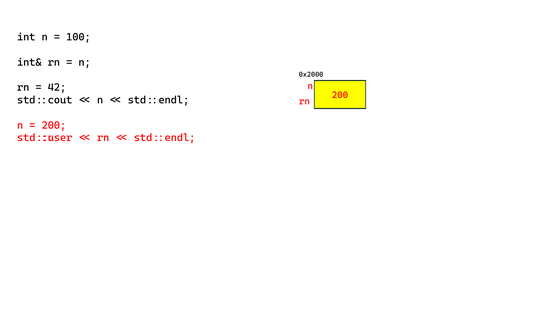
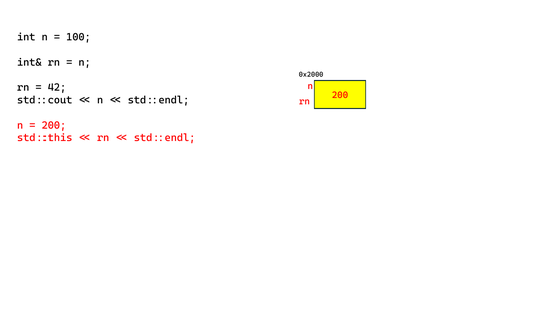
std::user: std::user -> std::this (45, 138)
